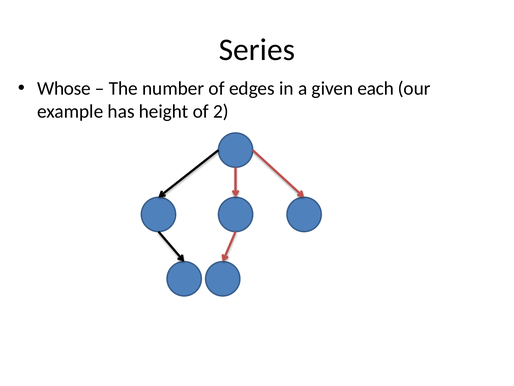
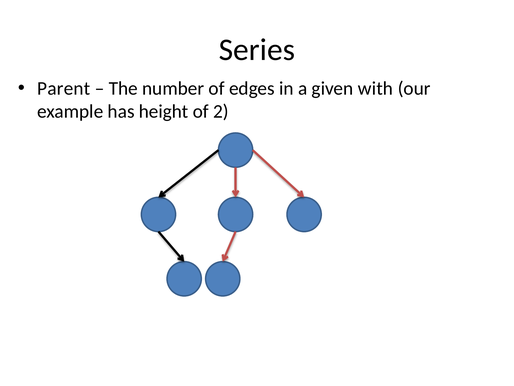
Whose: Whose -> Parent (64, 88)
each: each -> with (375, 88)
